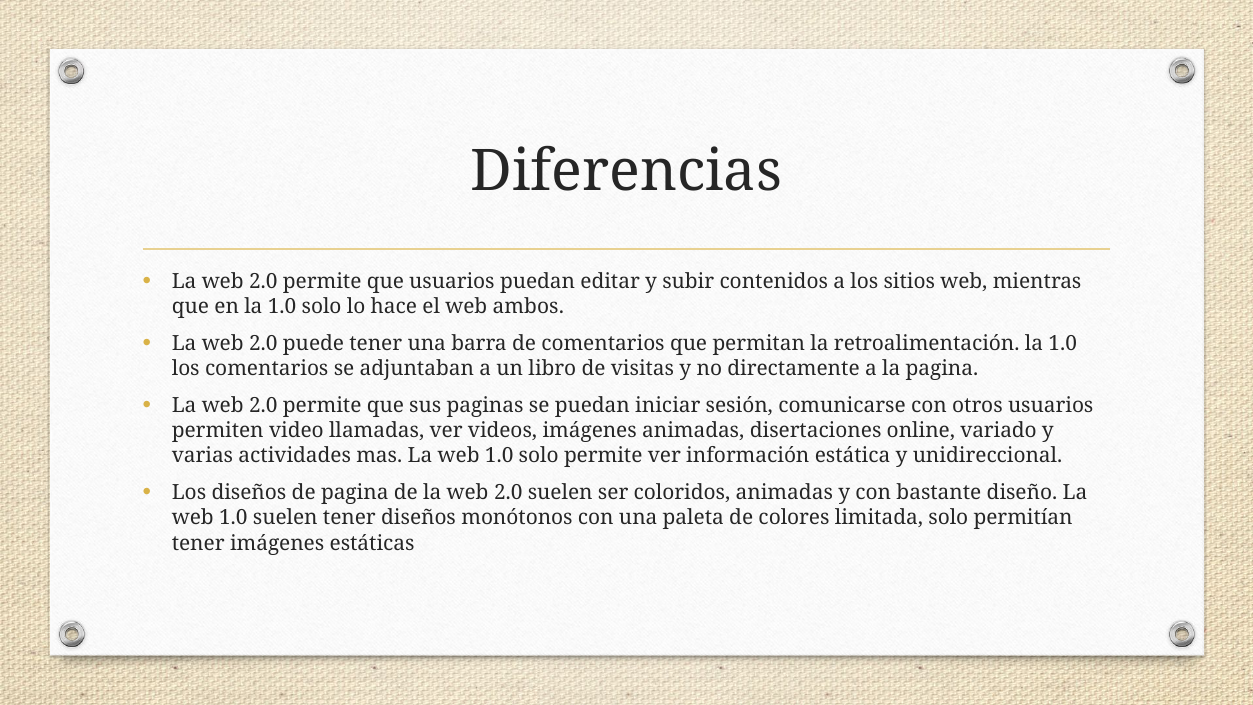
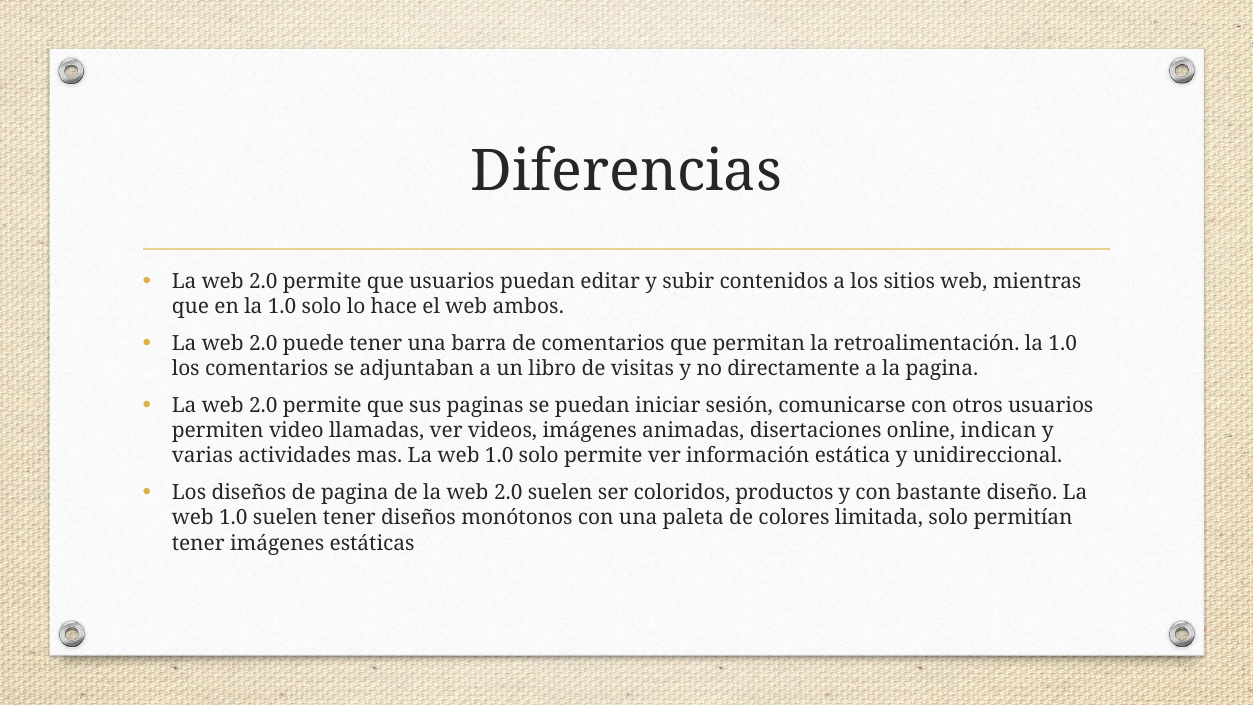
variado: variado -> indican (998, 431)
coloridos animadas: animadas -> productos (784, 493)
